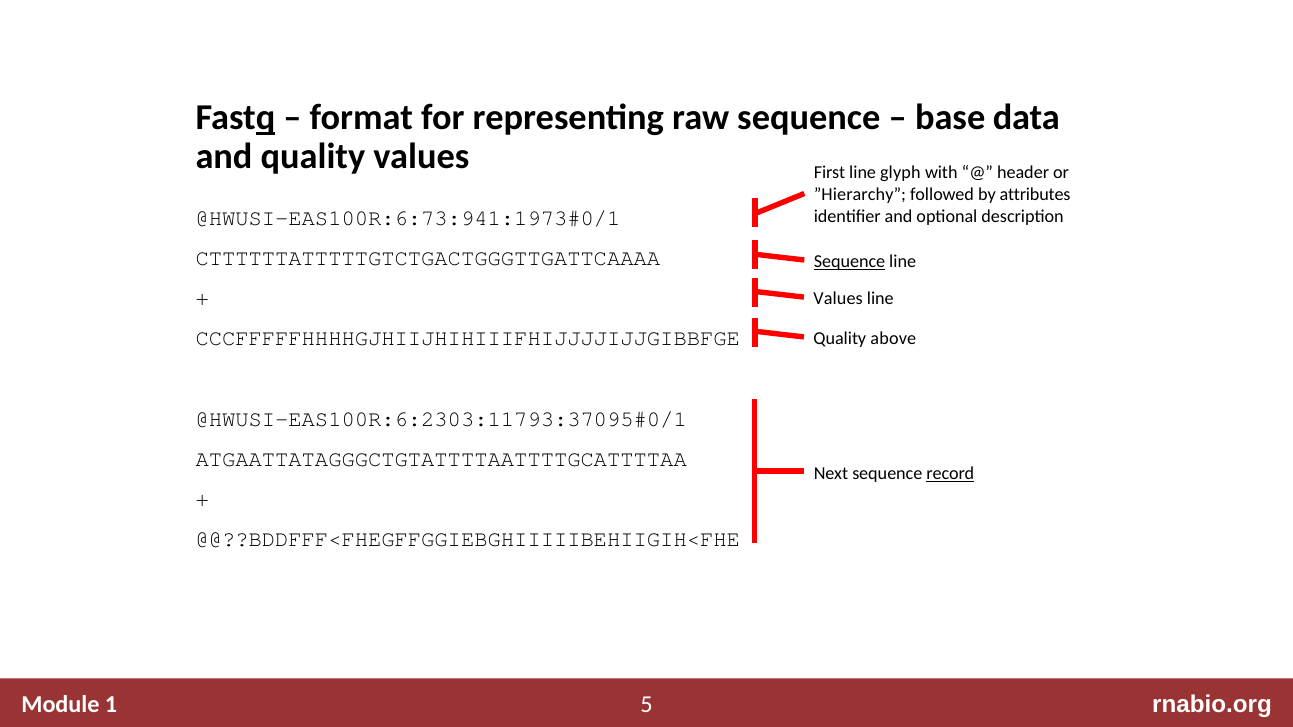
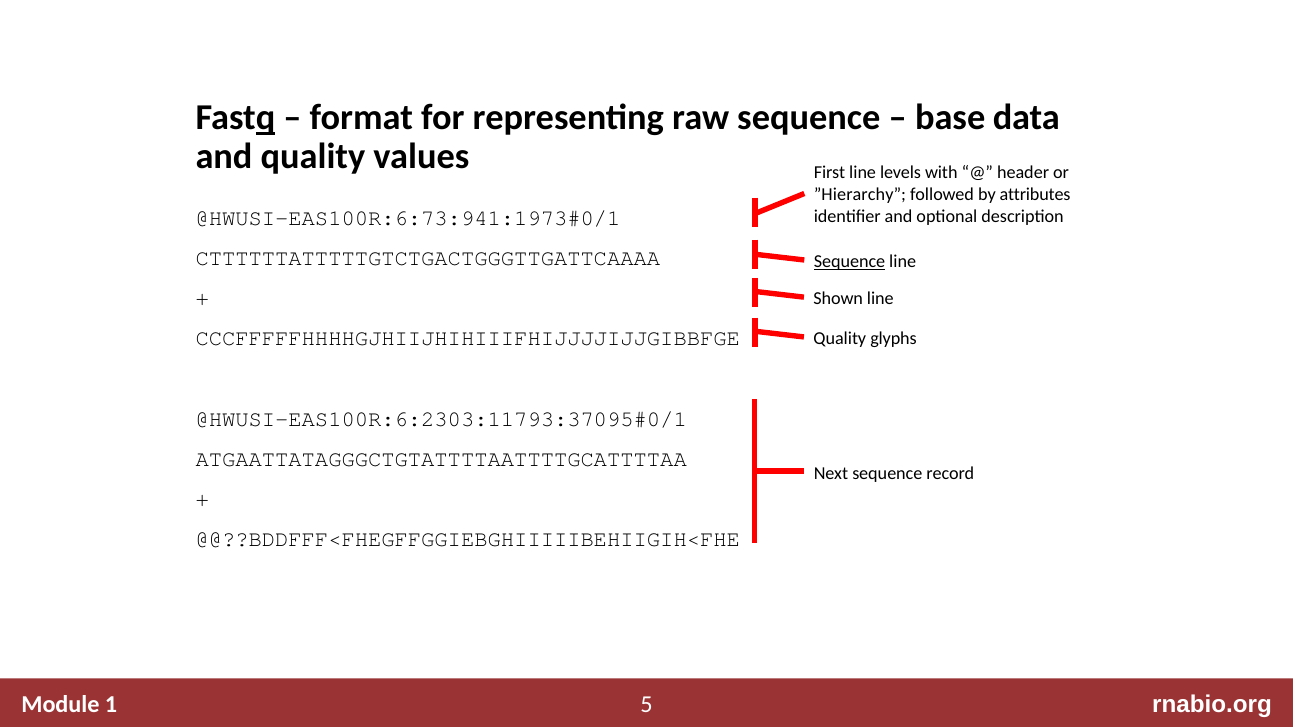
glyph: glyph -> levels (901, 173)
Values: Values -> Shown (838, 299)
above: above -> glyphs (894, 338)
record underline: present -> none (950, 474)
